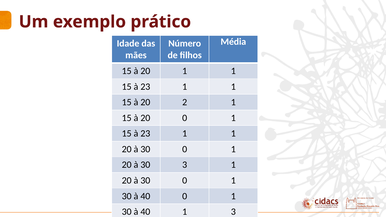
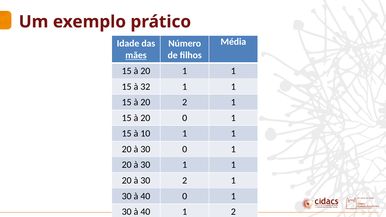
mães underline: none -> present (136, 55)
23: 23 -> 32 (145, 87)
23: 23 -> 10 (145, 134)
30 3: 3 -> 1 (185, 165)
0: 0 -> 2 (185, 181)
1 3: 3 -> 2 (233, 212)
